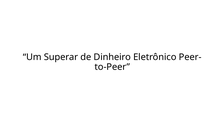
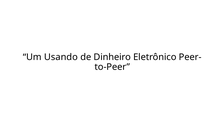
Superar: Superar -> Usando (61, 57)
